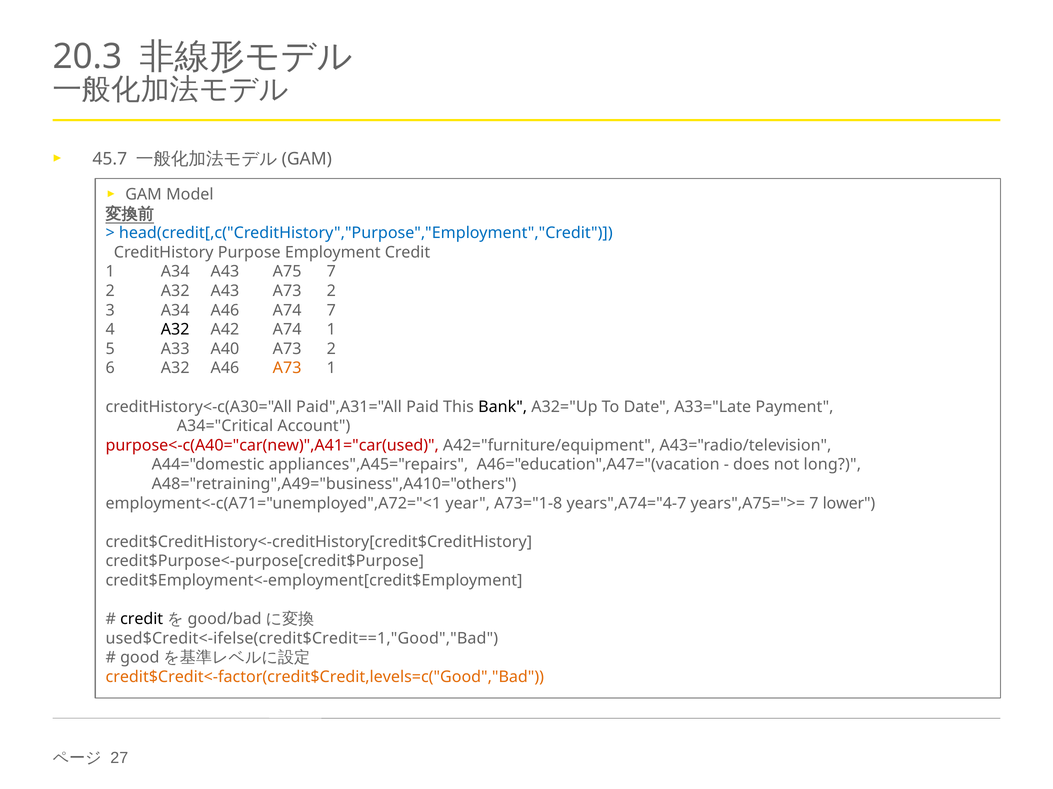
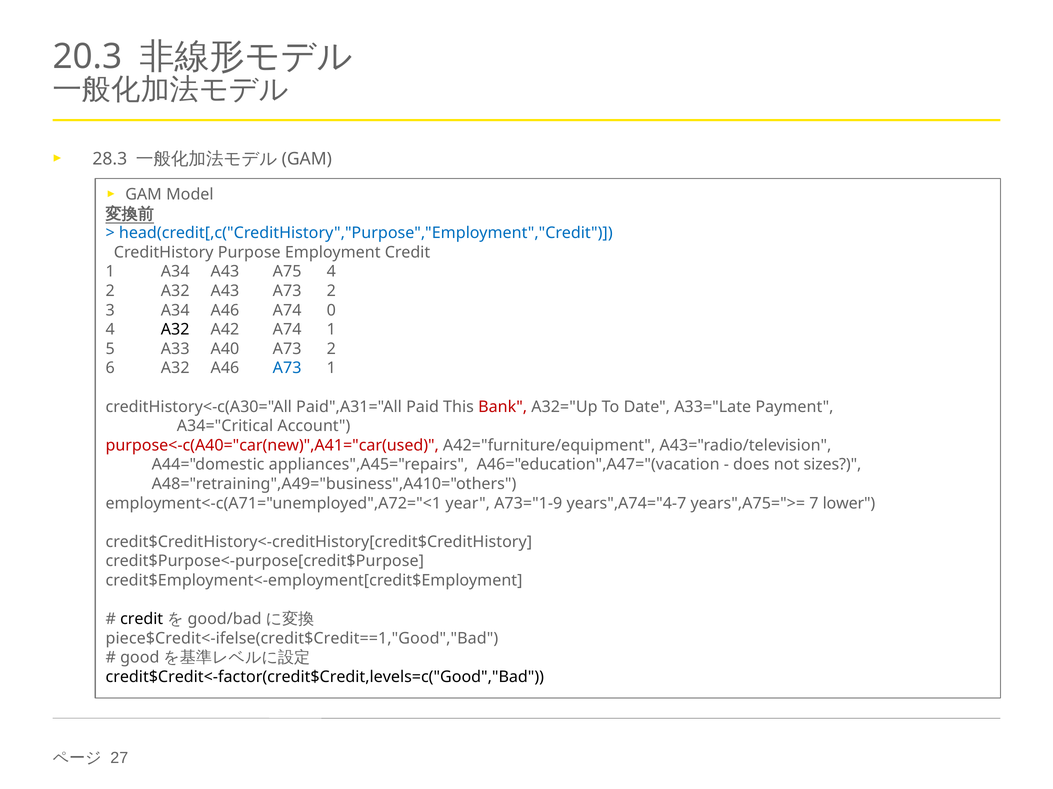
45.7: 45.7 -> 28.3 (110, 159)
A75 7: 7 -> 4 (331, 272)
A74 7: 7 -> 0 (331, 311)
A73 colour: orange -> blue (287, 368)
Bank colour: black -> red (503, 407)
long: long -> sizes (832, 465)
A73="1-8: A73="1-8 -> A73="1-9 (528, 504)
used$Credit<-ifelse(credit$Credit==1,"Good","Bad: used$Credit<-ifelse(credit$Credit==1,"Good","Bad -> piece$Credit<-ifelse(credit$Credit==1,"Good","Bad (302, 639)
credit$Credit<-factor(credit$Credit,levels=c("Good","Bad colour: orange -> black (325, 678)
